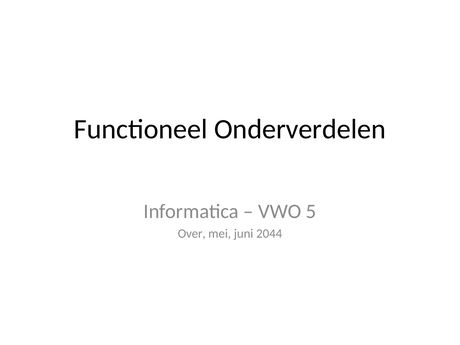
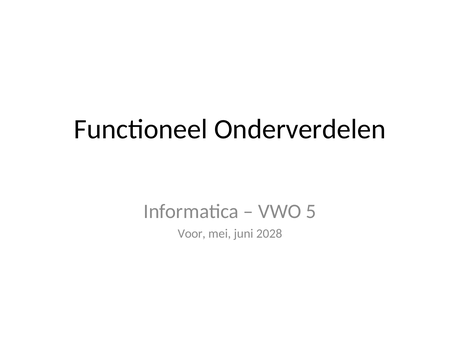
Over: Over -> Voor (192, 233)
2044: 2044 -> 2028 (269, 233)
